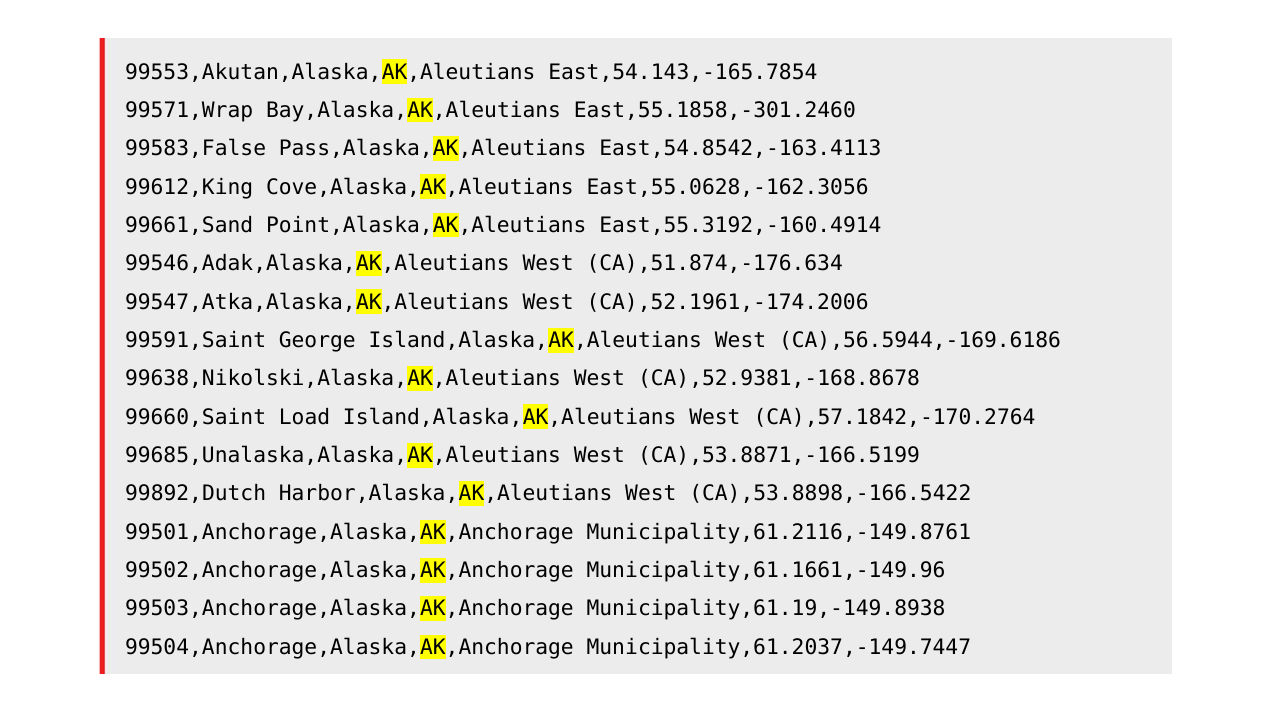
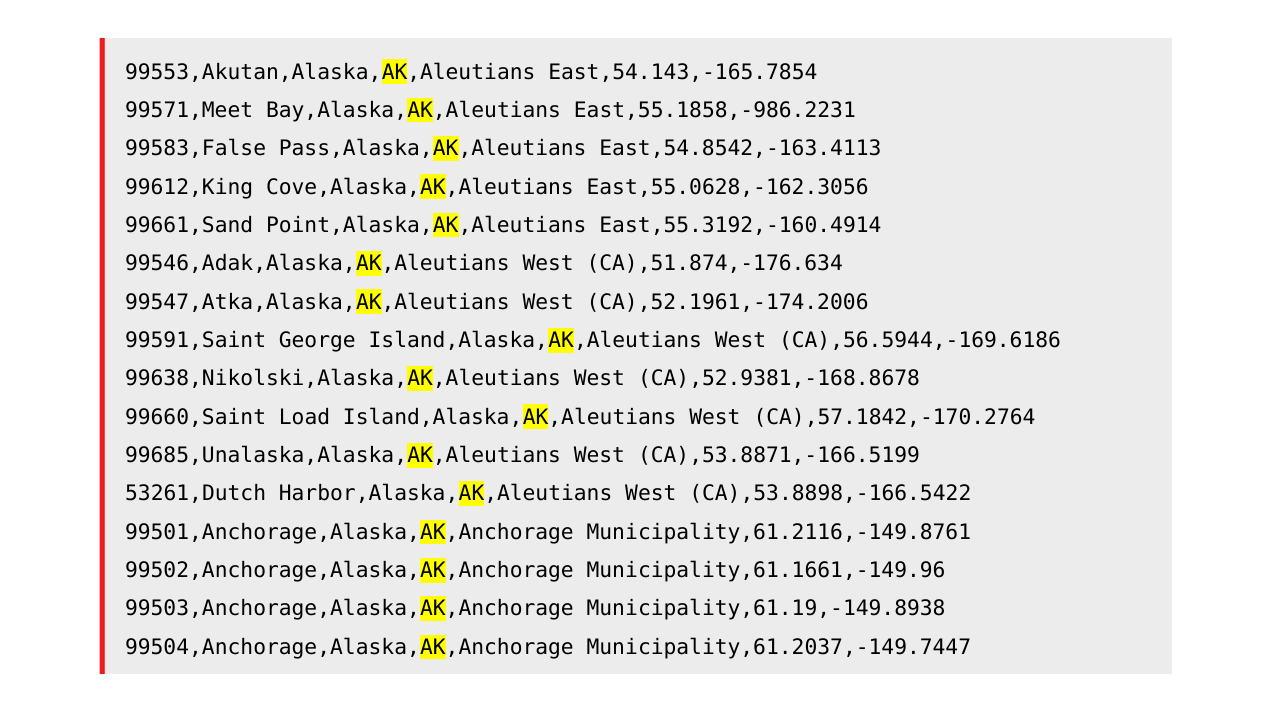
99571,Wrap: 99571,Wrap -> 99571,Meet (189, 110)
East,55.1858,-301.2460: East,55.1858,-301.2460 -> East,55.1858,-986.2231 (715, 110)
99892,Dutch: 99892,Dutch -> 53261,Dutch (196, 494)
